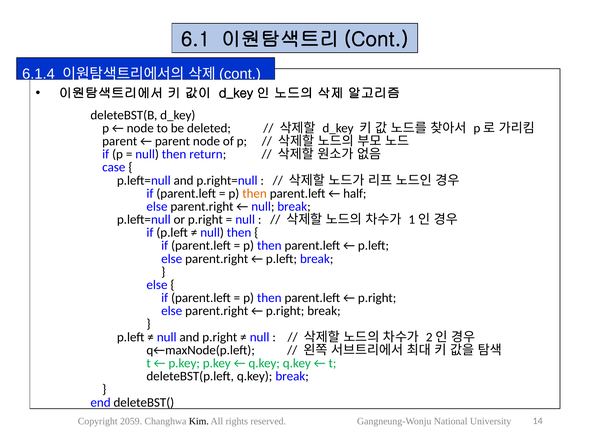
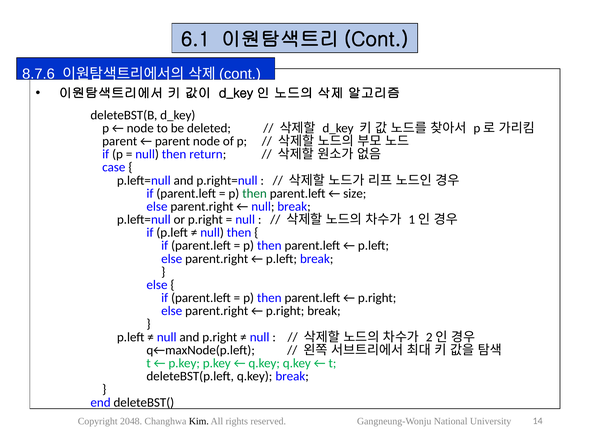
6.1.4: 6.1.4 -> 8.7.6 (38, 74)
then colour: orange -> green (255, 194)
half: half -> size (355, 194)
2059: 2059 -> 2048 (131, 422)
